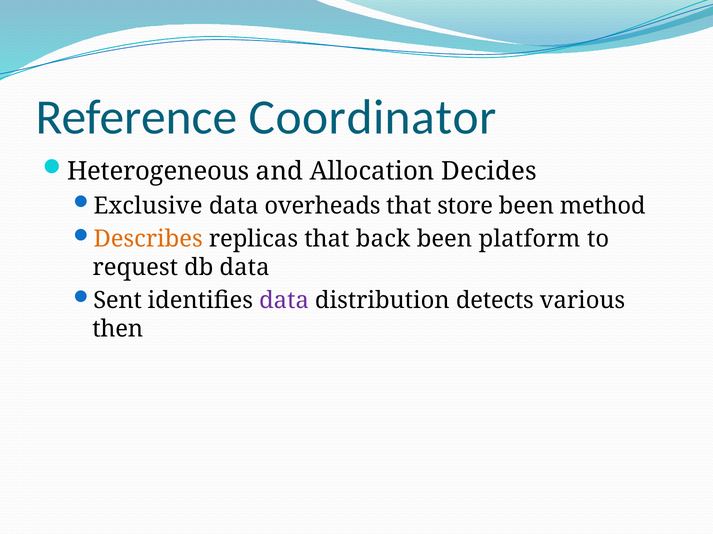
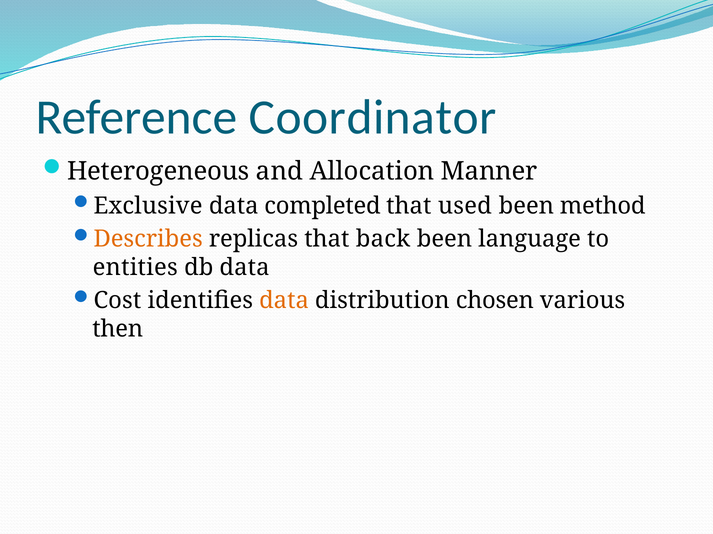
Decides: Decides -> Manner (489, 172)
overheads: overheads -> completed (323, 206)
store: store -> used (465, 206)
platform: platform -> language (530, 239)
request: request -> entities (135, 268)
Sent: Sent -> Cost (117, 301)
data colour: purple -> orange (284, 301)
detects: detects -> chosen (495, 301)
